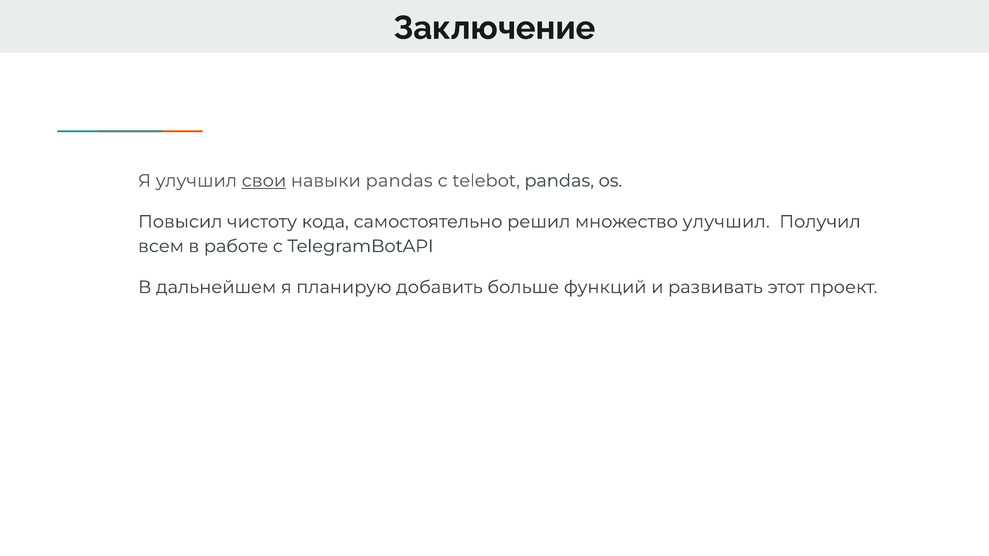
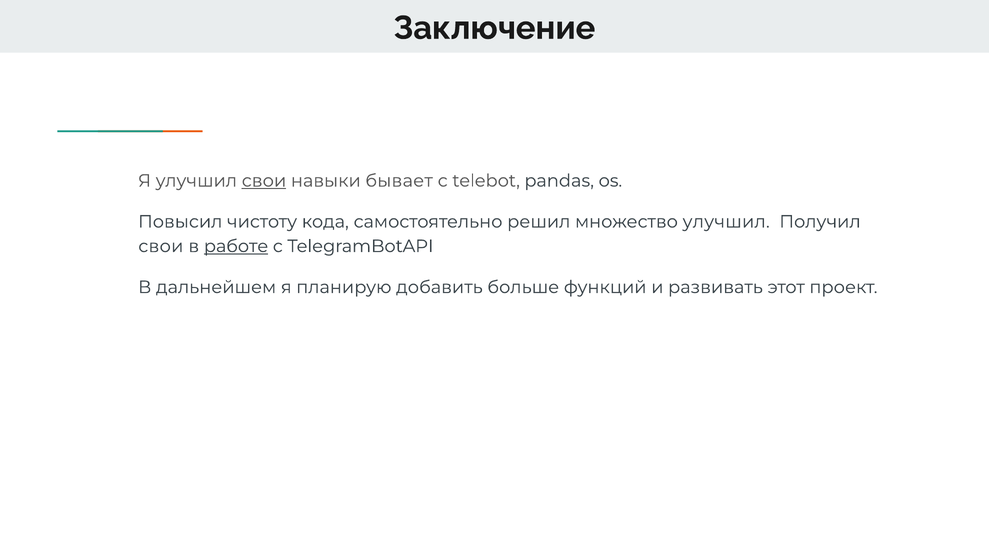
навыки pandas: pandas -> бывает (399, 181)
всем: всем -> свои (161, 246)
работе underline: none -> present (236, 246)
